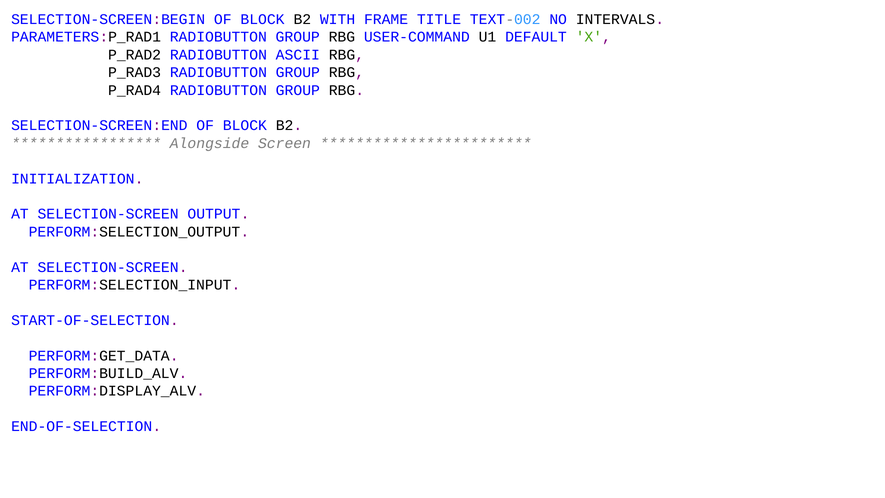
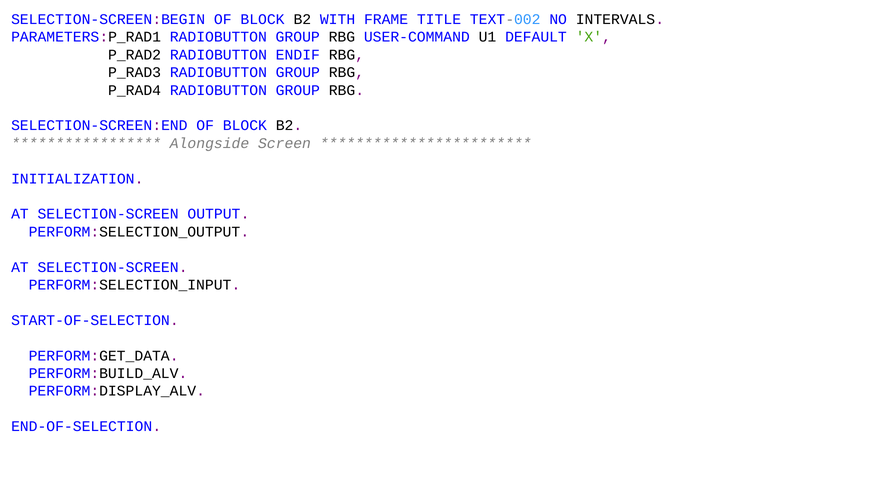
ASCII: ASCII -> ENDIF (298, 55)
